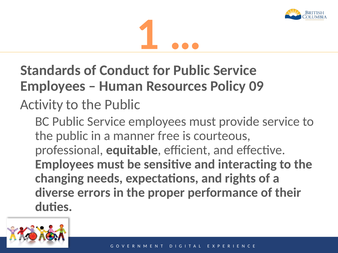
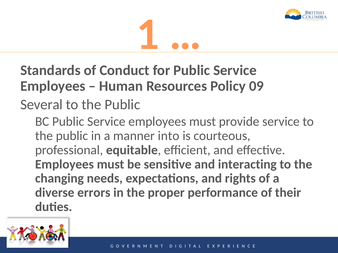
Activity: Activity -> Several (42, 105)
free: free -> into (169, 136)
